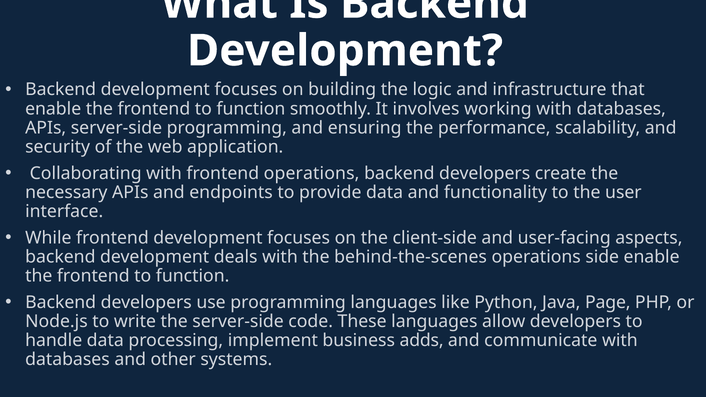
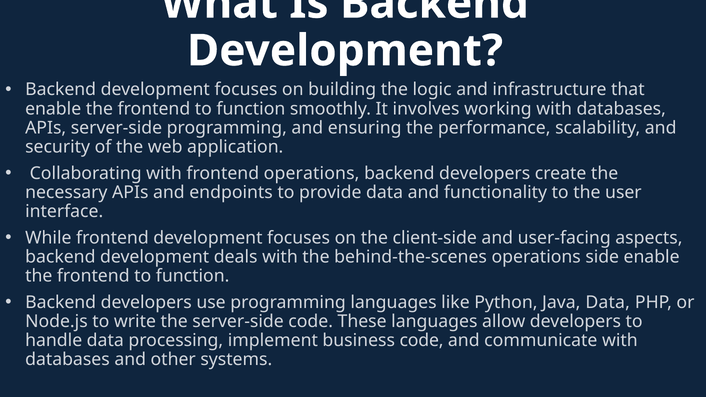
Java Page: Page -> Data (608, 302)
business adds: adds -> code (422, 340)
